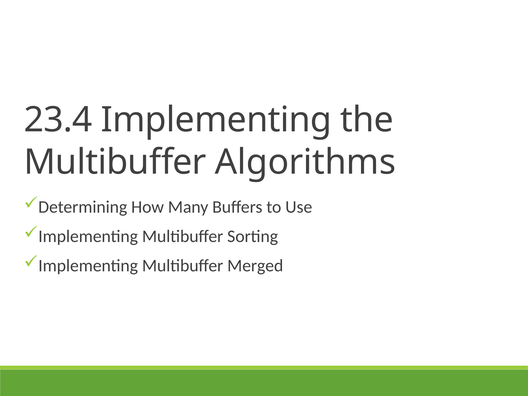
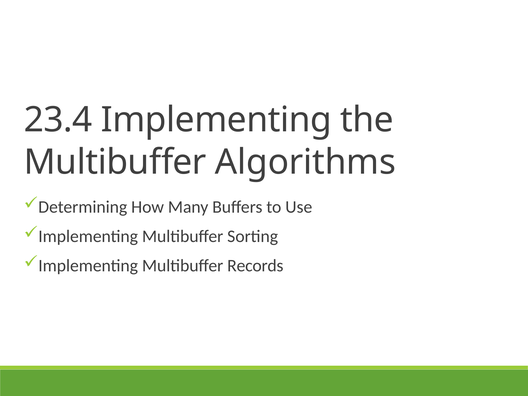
Merged: Merged -> Records (255, 266)
